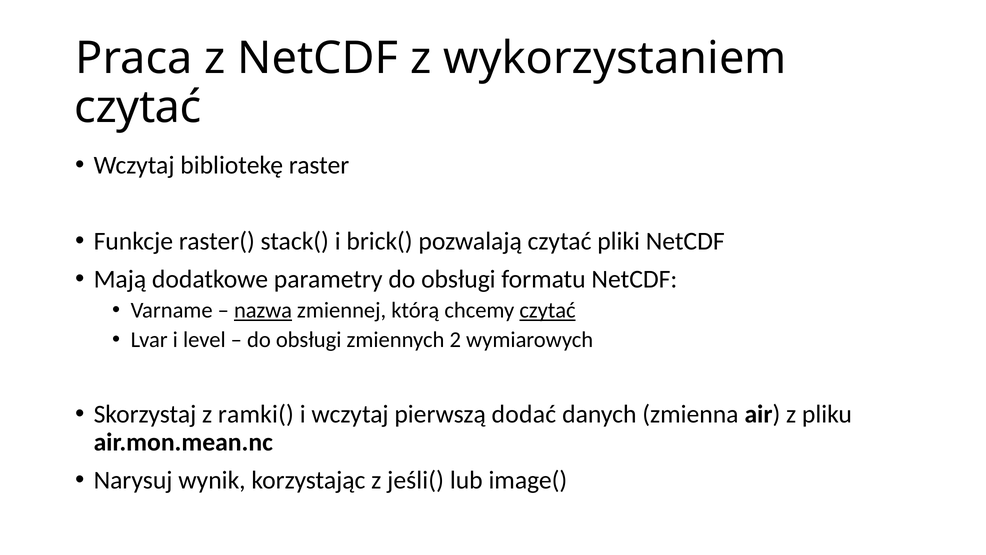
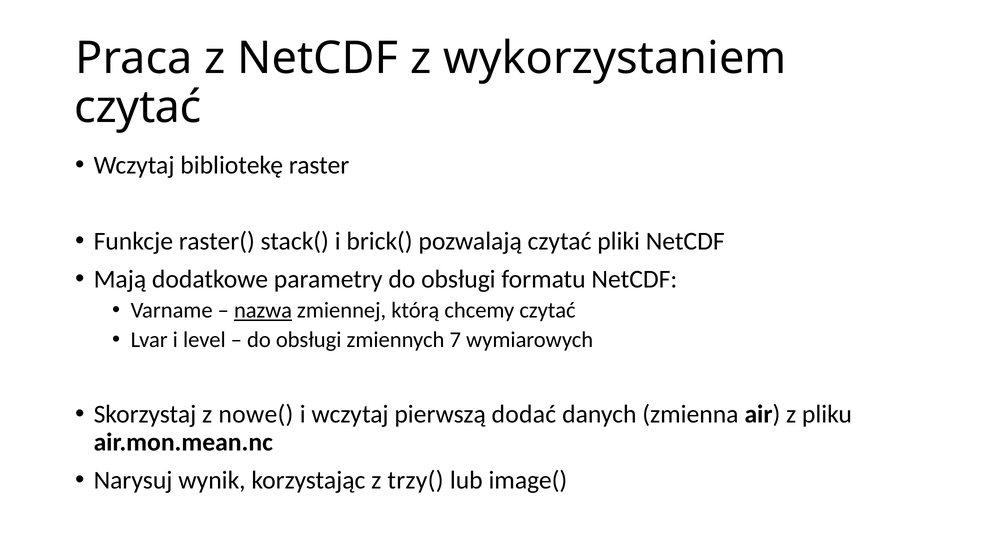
czytać underline: present -> none (548, 310)
2: 2 -> 7 (455, 340)
ramki(: ramki( -> nowe( (256, 414)
jeśli(: jeśli( -> trzy( (415, 480)
